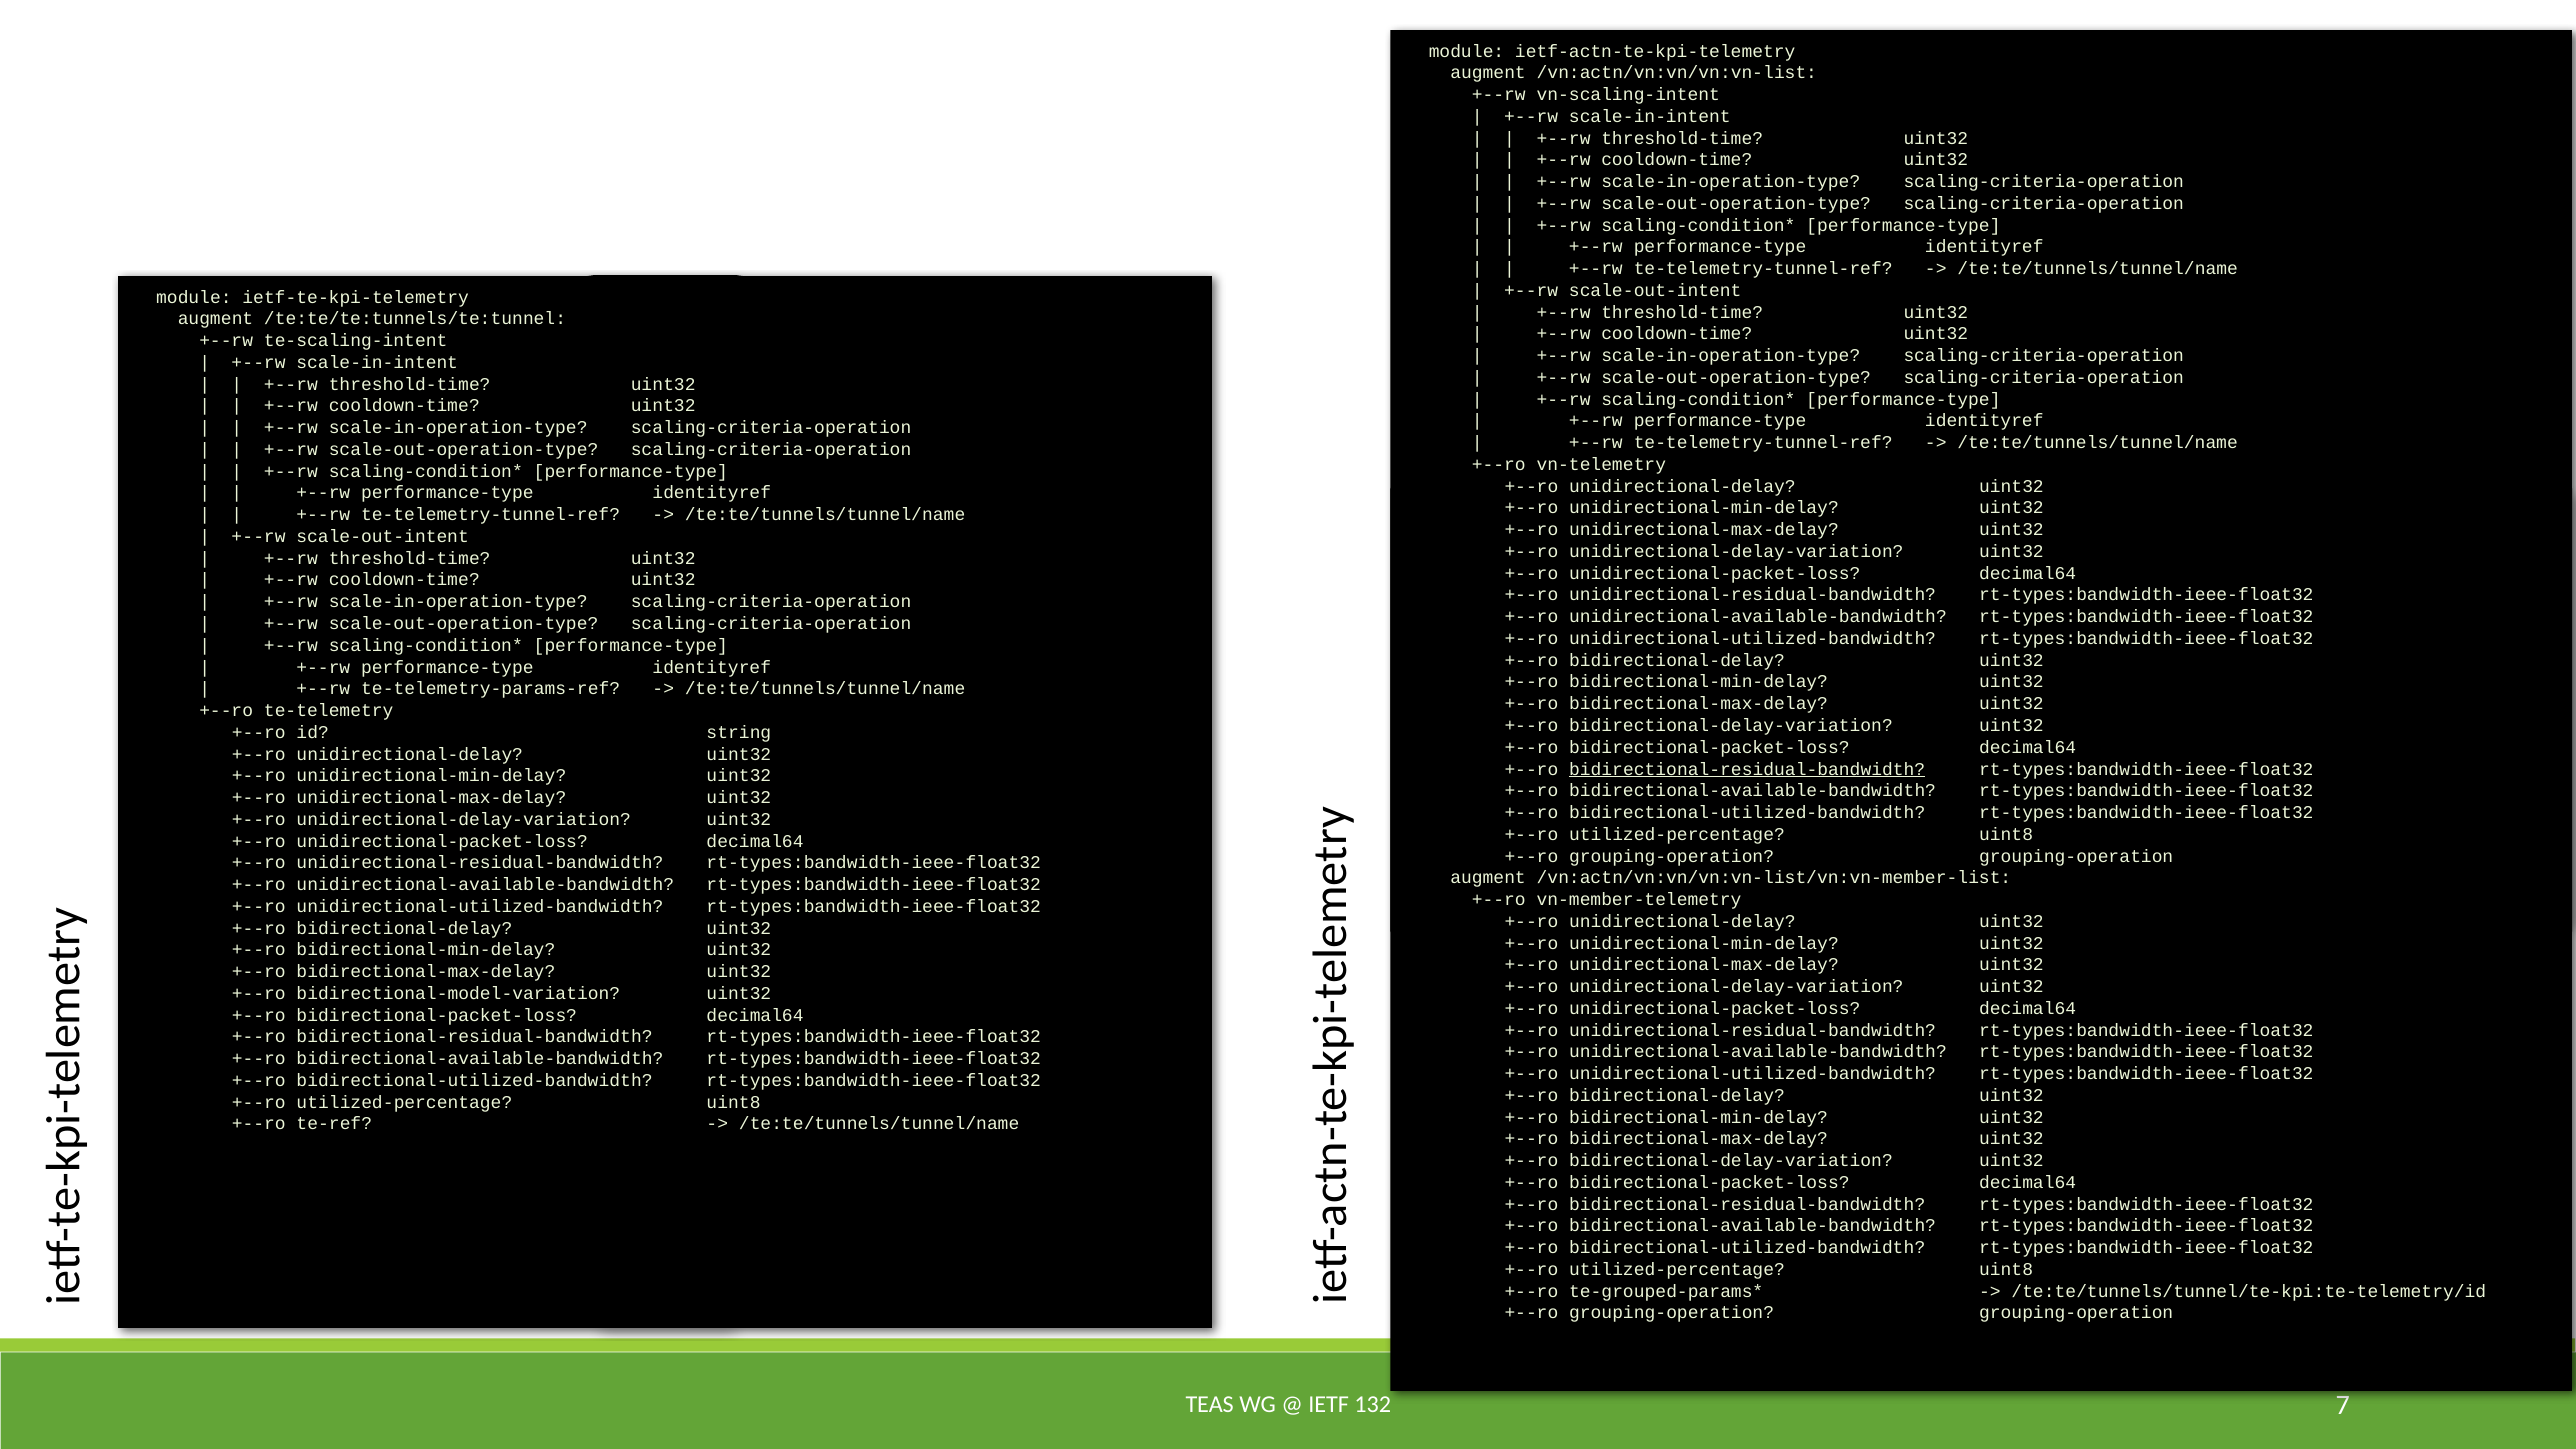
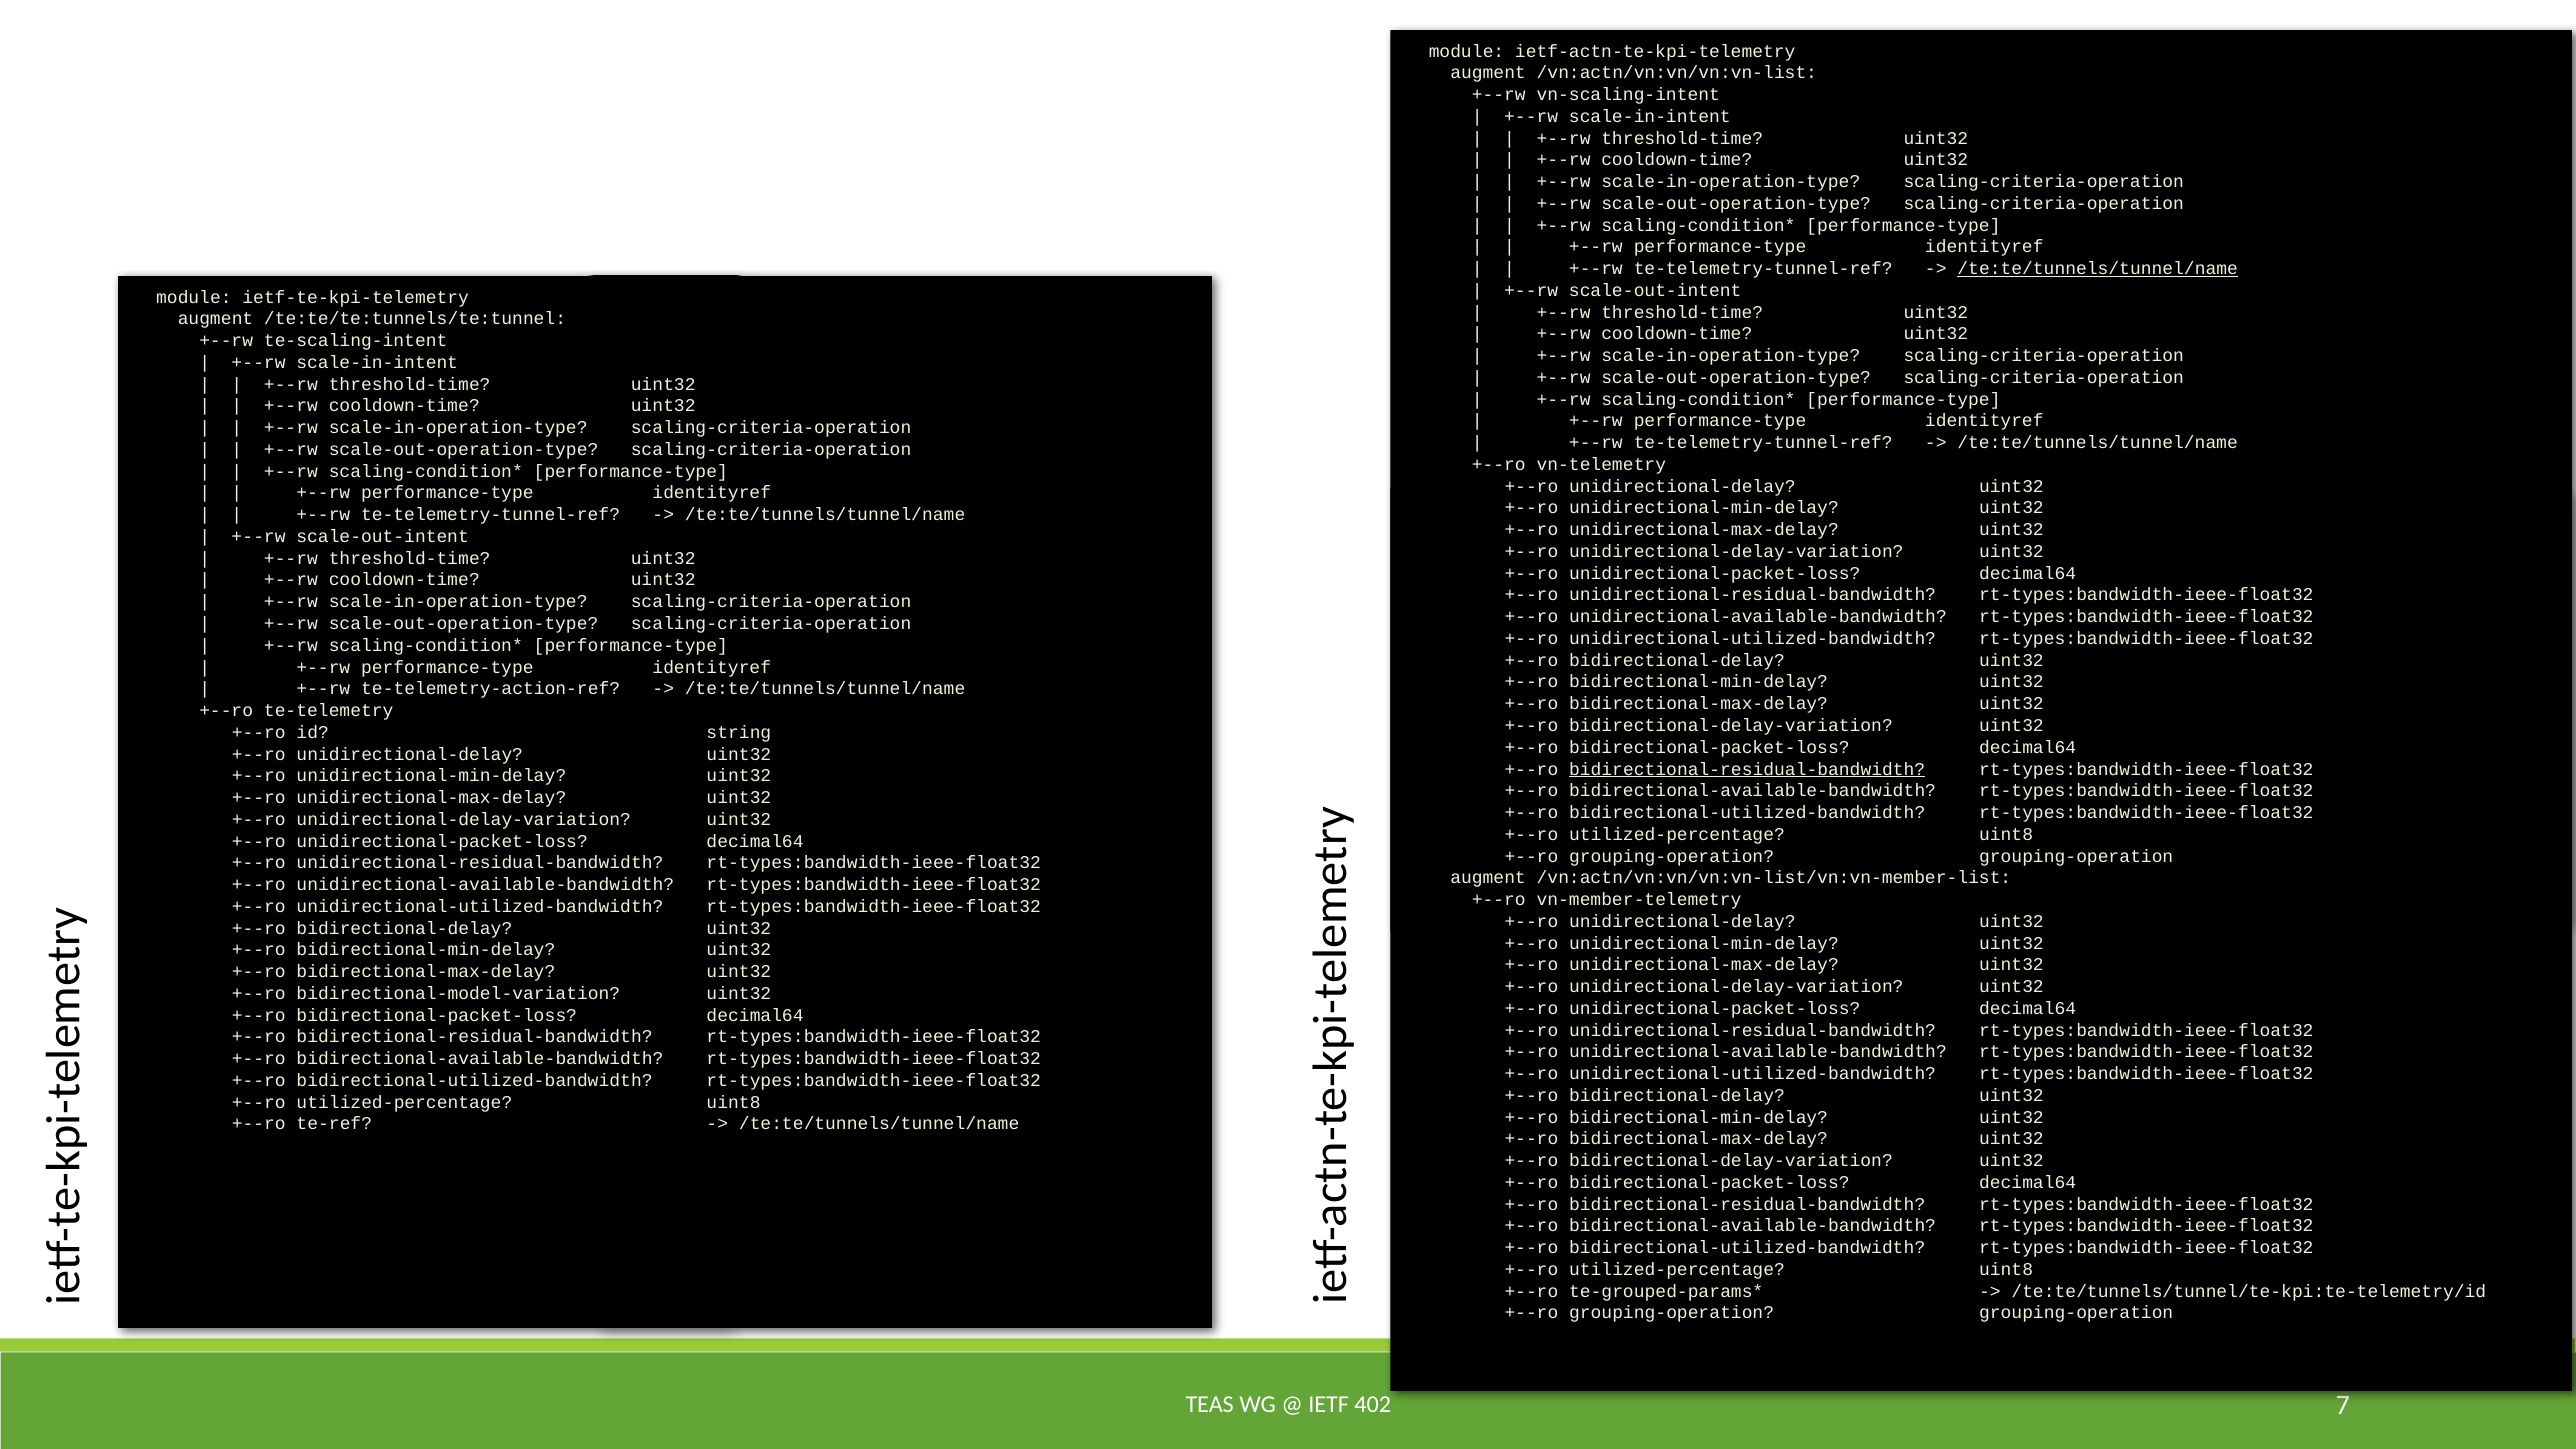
/te:te/tunnels/tunnel/name underline: none -> present (2098, 269)
te-telemetry-params-ref: te-telemetry-params-ref -> te-telemetry-action-ref (491, 689)
132: 132 -> 402 (1373, 1405)
